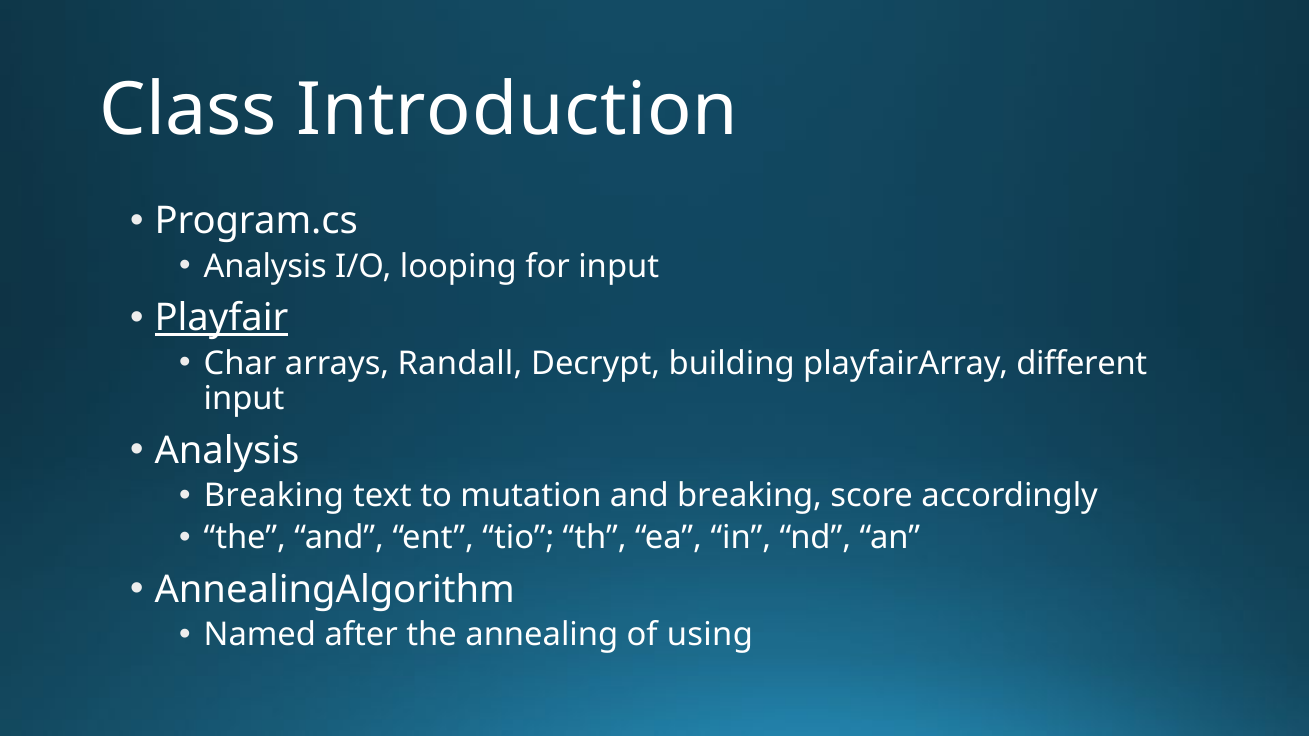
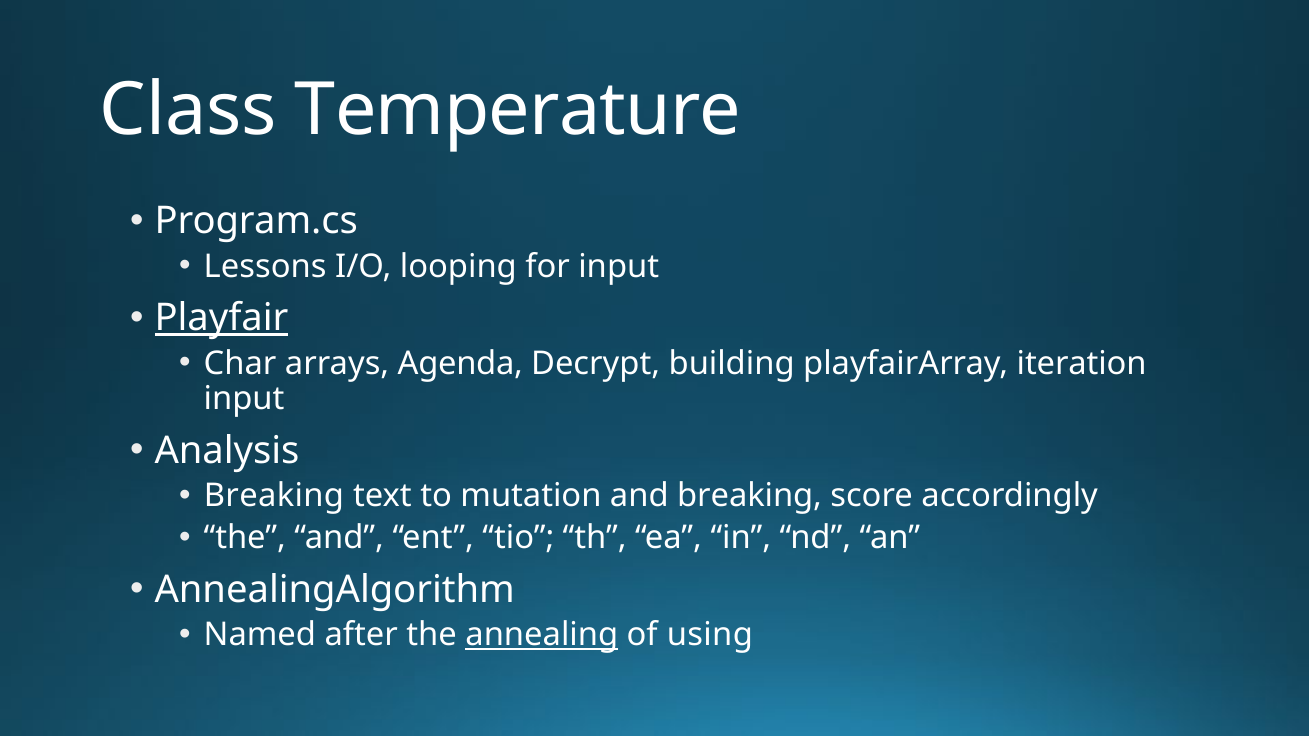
Introduction: Introduction -> Temperature (518, 110)
Analysis: Analysis -> Lessons (265, 266)
Randall: Randall -> Agenda (460, 363)
different: different -> iteration (1082, 363)
annealing underline: none -> present (542, 635)
